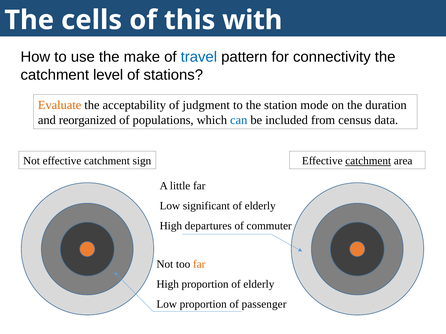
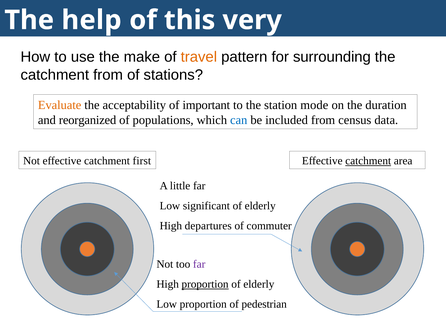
cells: cells -> help (92, 20)
with: with -> very (252, 20)
travel colour: blue -> orange (199, 57)
connectivity: connectivity -> surrounding (332, 57)
catchment level: level -> from (108, 75)
judgment: judgment -> important (206, 105)
sign: sign -> first (142, 161)
far colour: orange -> purple (199, 264)
proportion underline: none -> present (205, 285)
passenger: passenger -> pedestrian (264, 305)
